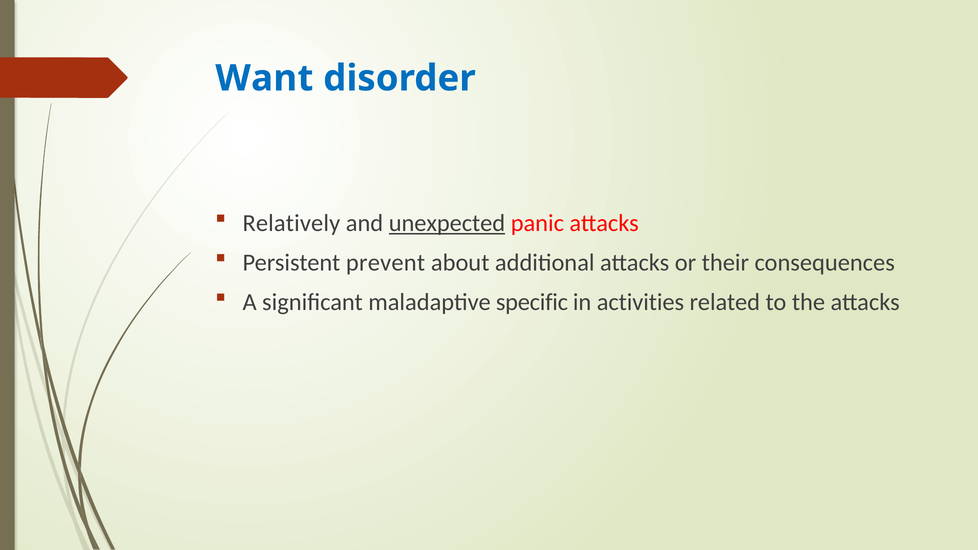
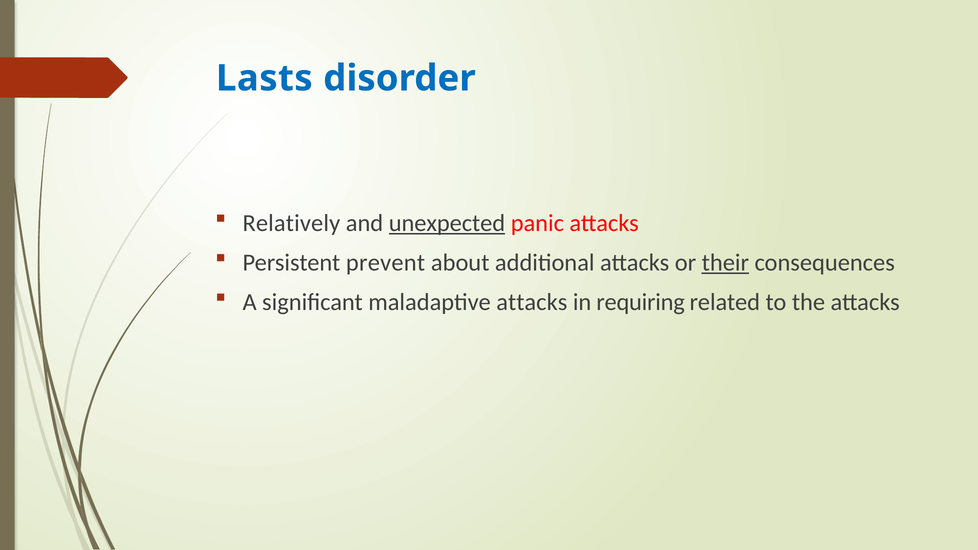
Want: Want -> Lasts (264, 78)
their underline: none -> present (725, 263)
maladaptive specific: specific -> attacks (532, 302)
activities: activities -> requiring (641, 302)
